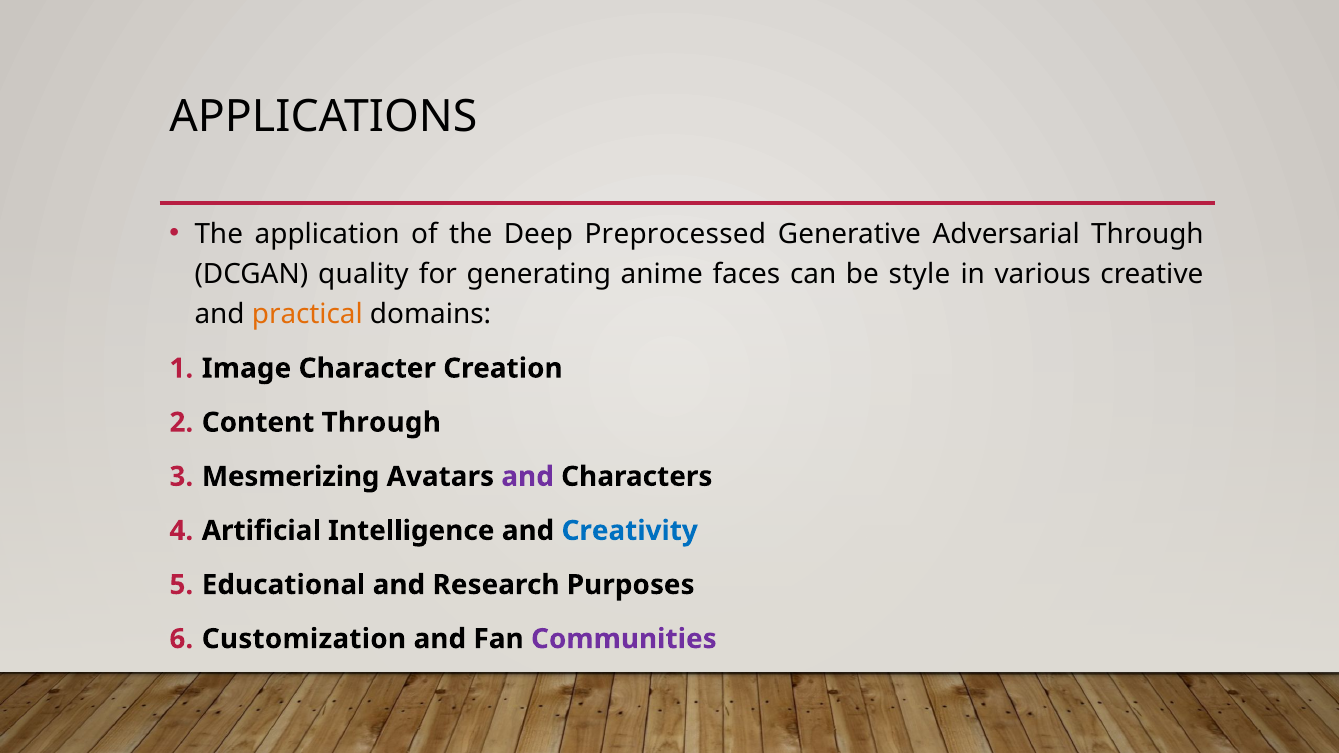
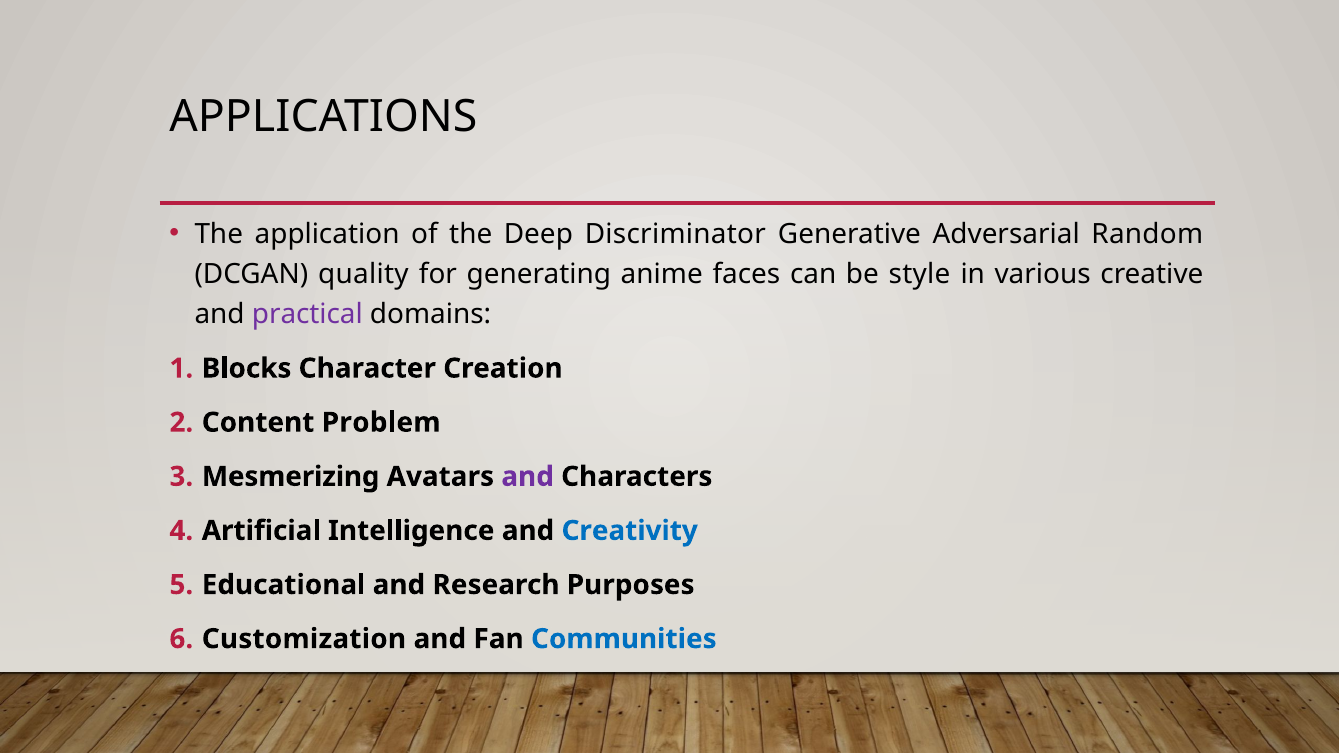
Preprocessed: Preprocessed -> Discriminator (675, 234)
Adversarial Through: Through -> Random (1147, 234)
practical colour: orange -> purple (307, 314)
Image: Image -> Blocks (247, 368)
Content Through: Through -> Problem (381, 423)
Communities colour: purple -> blue (624, 639)
